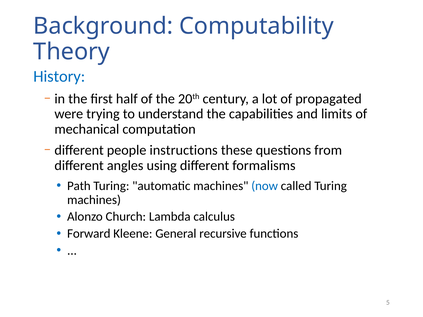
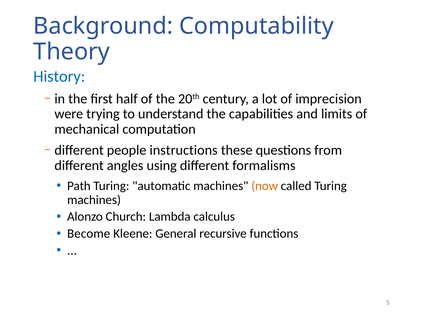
propagated: propagated -> imprecision (329, 99)
now colour: blue -> orange (265, 186)
Forward: Forward -> Become (89, 234)
